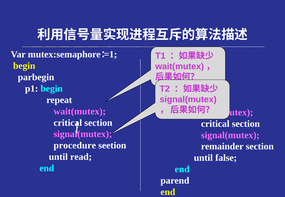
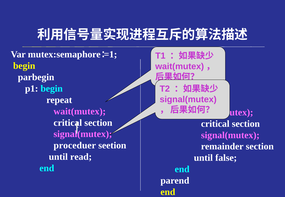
procedure: procedure -> proceduer (75, 146)
